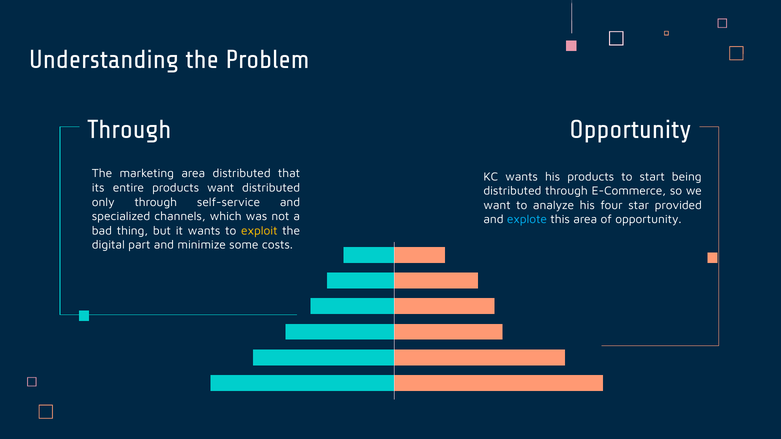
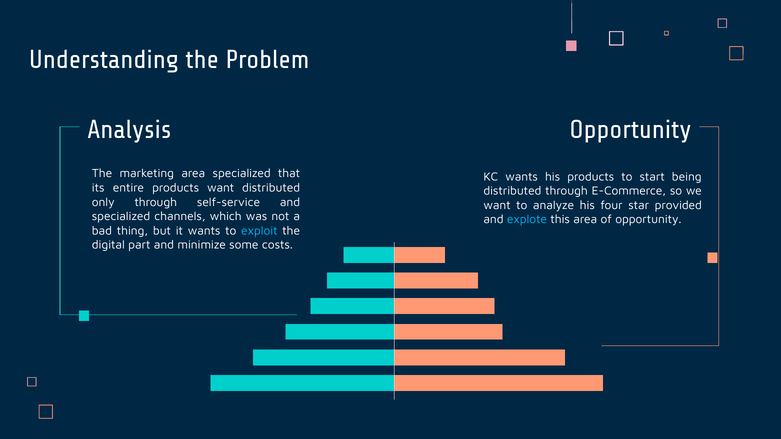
Through: Through -> Analysis (129, 130)
area distributed: distributed -> specialized (242, 174)
exploit colour: yellow -> light blue (259, 231)
